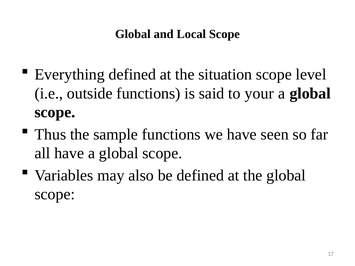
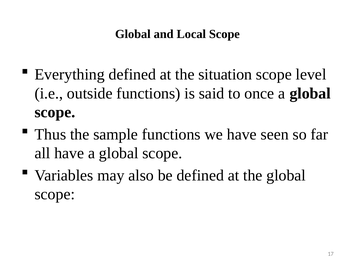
your: your -> once (259, 93)
